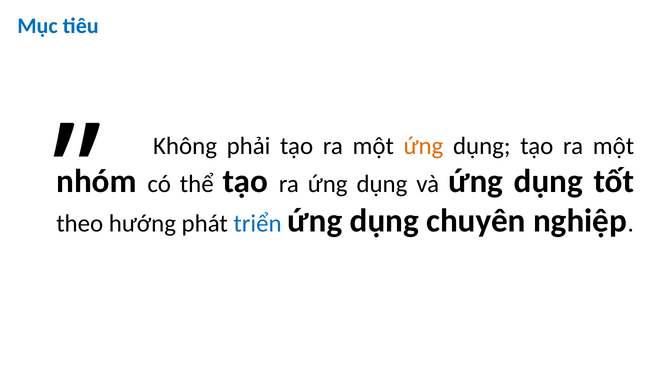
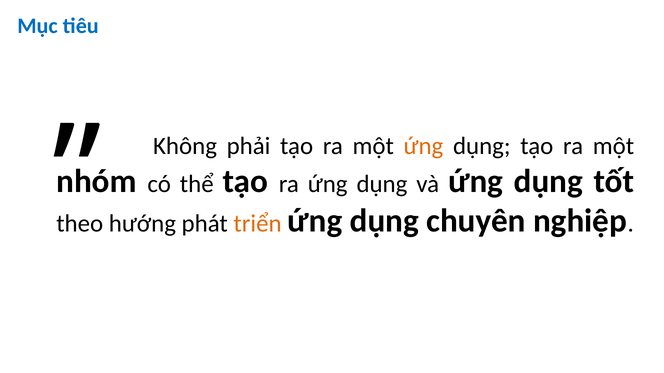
triển colour: blue -> orange (258, 224)
